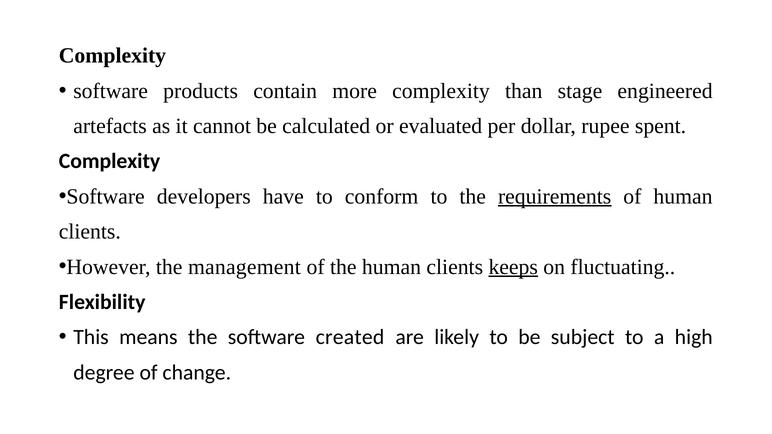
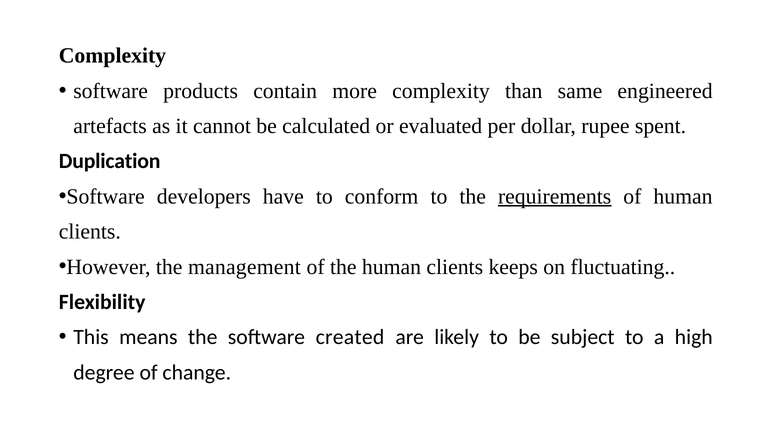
stage: stage -> same (580, 91)
Complexity: Complexity -> Duplication (110, 161)
keeps underline: present -> none (513, 267)
